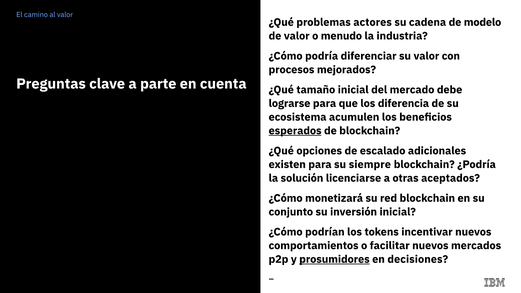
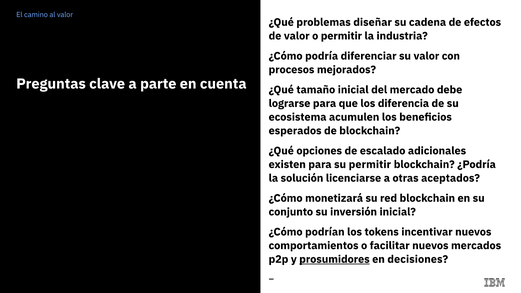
actores: actores -> diseñar (373, 22)
modelo: modelo -> efectos (482, 22)
o menudo: menudo -> permitir (341, 36)
esperados underline: present -> none (295, 131)
su siempre: siempre -> permitir (370, 164)
